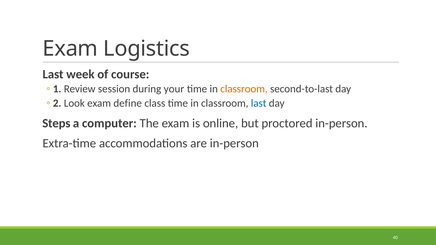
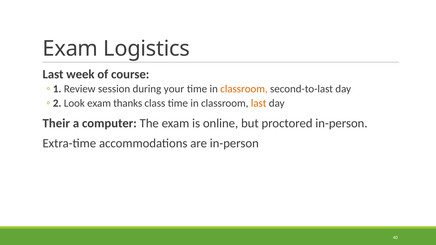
define: define -> thanks (128, 103)
last colour: blue -> orange (259, 103)
Steps: Steps -> Their (56, 123)
